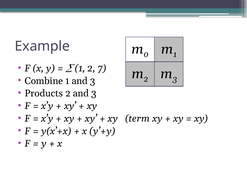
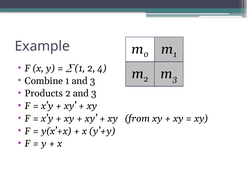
7: 7 -> 4 (102, 68)
term: term -> from (137, 119)
